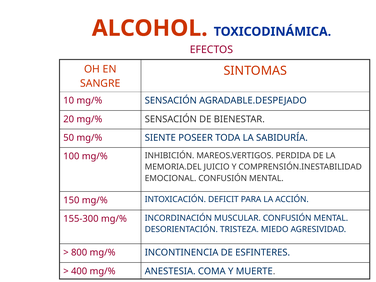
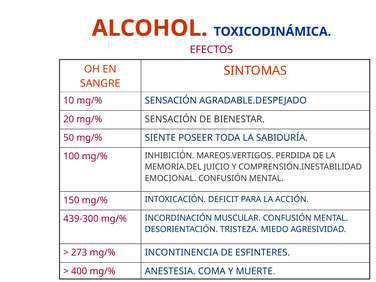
155-300: 155-300 -> 439-300 (81, 219)
800: 800 -> 273 (79, 253)
